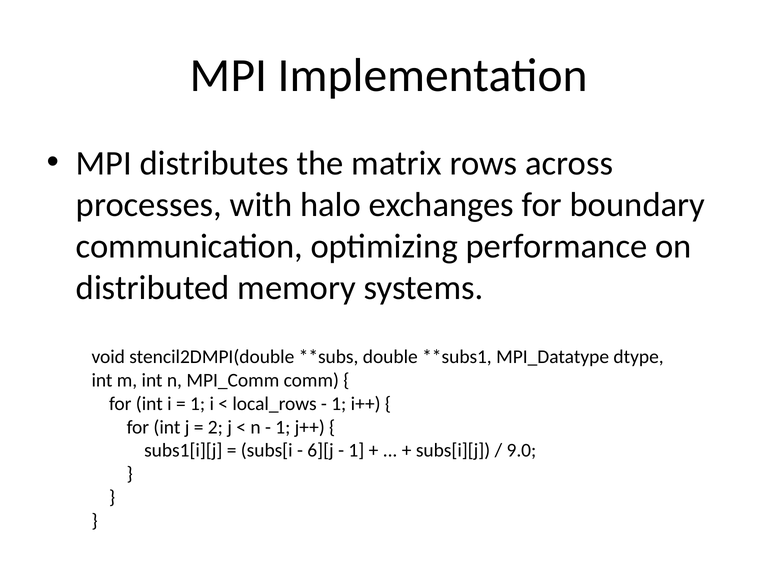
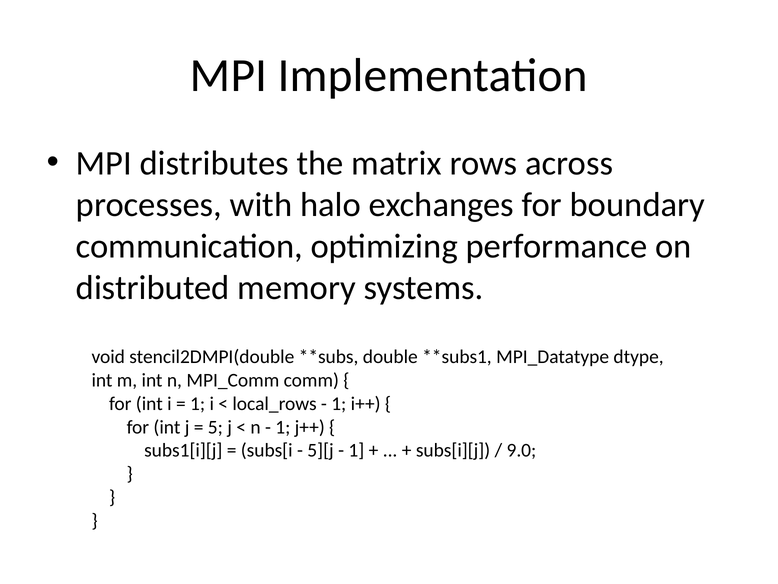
2: 2 -> 5 (215, 427)
6][j: 6][j -> 5][j (321, 450)
